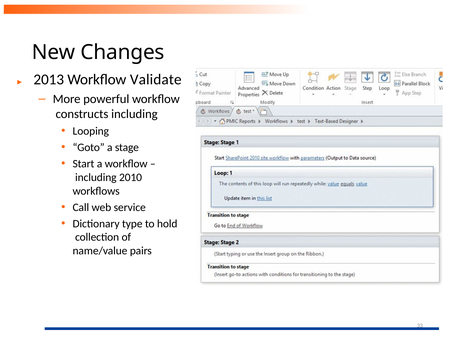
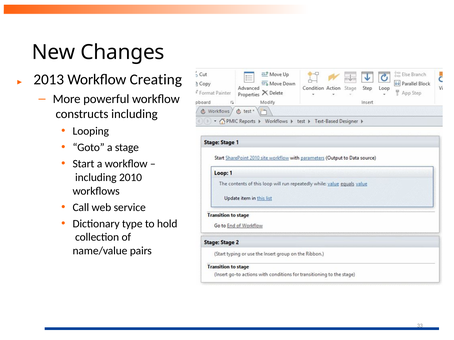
Validate: Validate -> Creating (156, 80)
